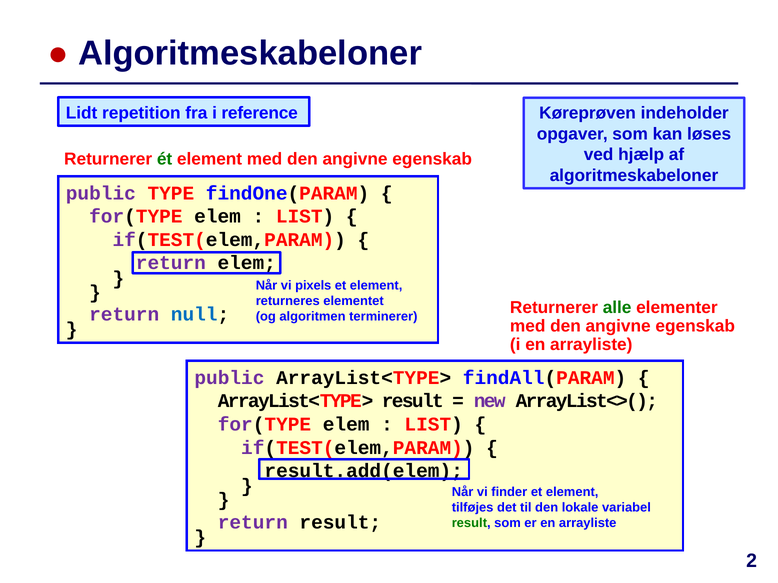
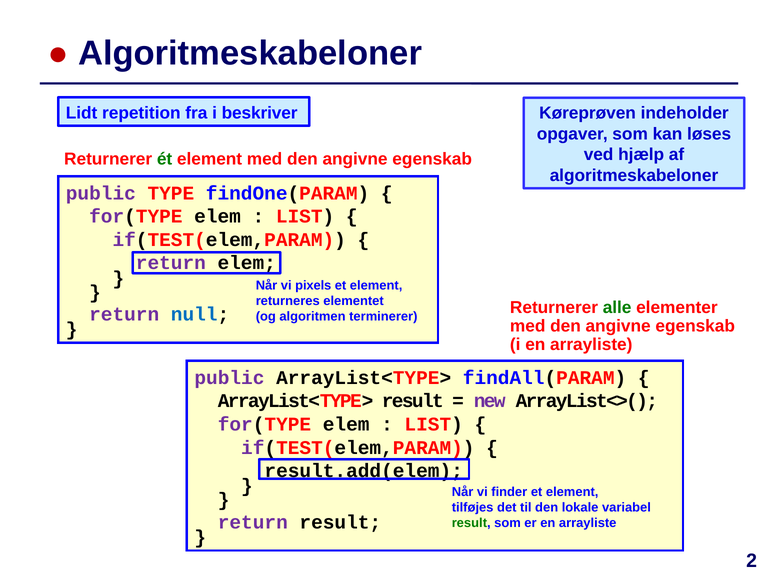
reference: reference -> beskriver (260, 113)
